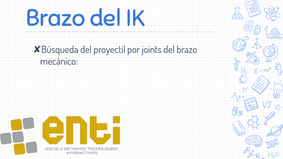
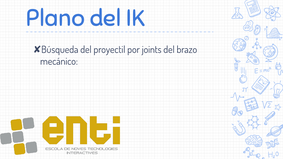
Brazo: Brazo -> Plano (55, 18)
